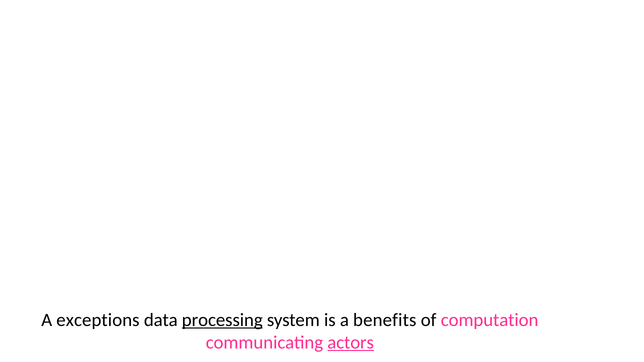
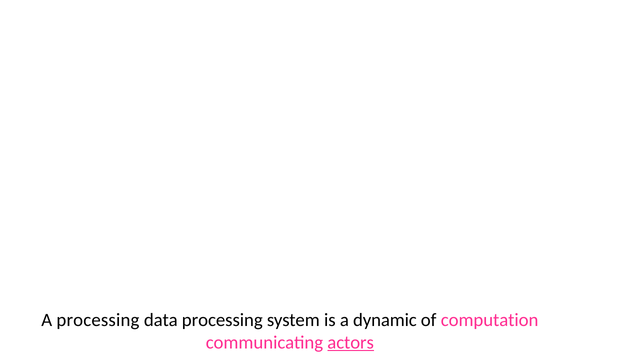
A exceptions: exceptions -> processing (98, 320)
processing underline: present -> none (222, 320)
benefits: benefits -> dynamic (385, 320)
